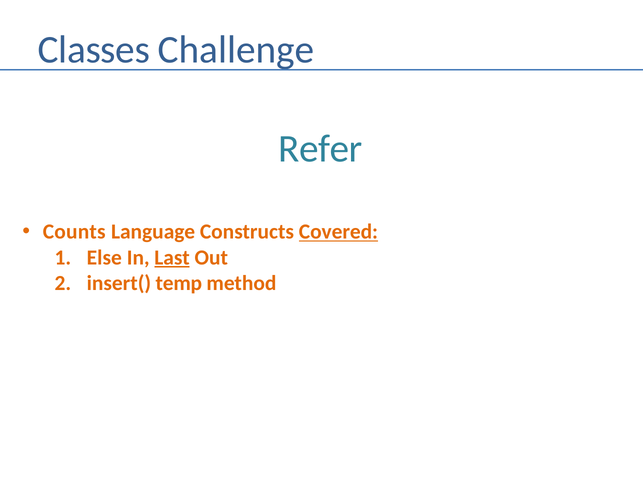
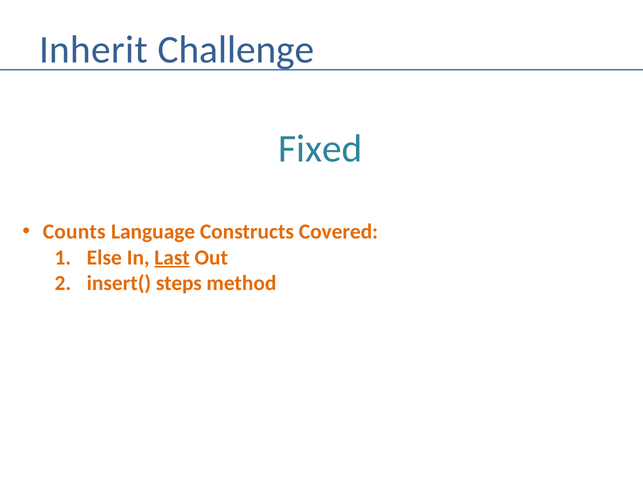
Classes: Classes -> Inherit (94, 50)
Refer: Refer -> Fixed (320, 149)
Covered underline: present -> none (338, 232)
temp: temp -> steps (179, 283)
